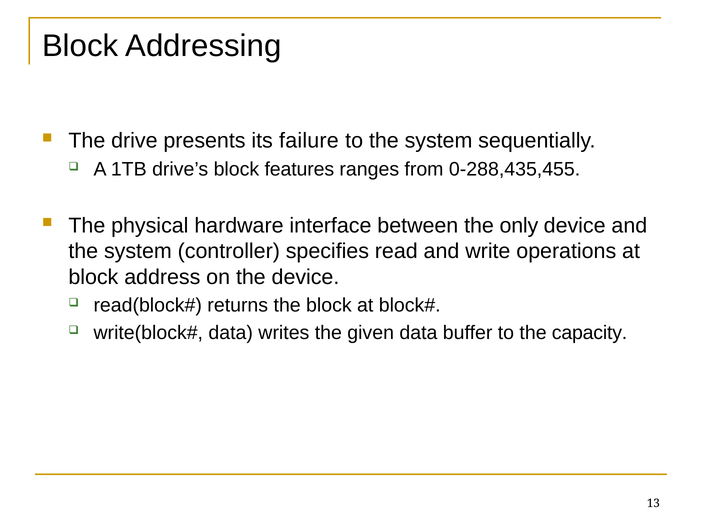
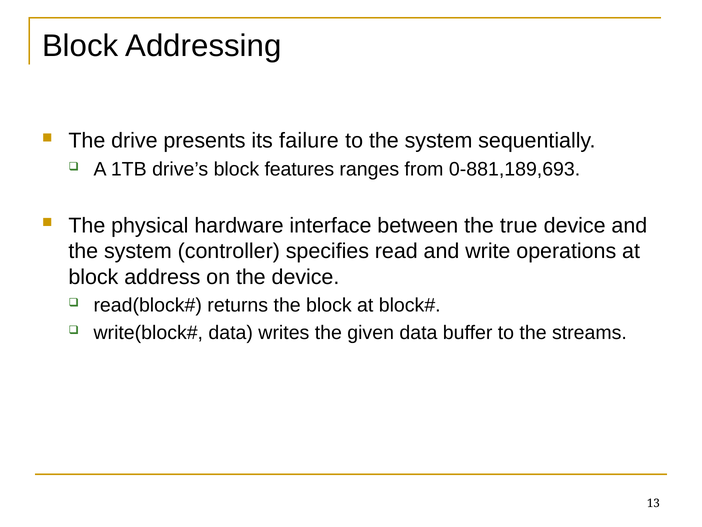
0-288,435,455: 0-288,435,455 -> 0-881,189,693 (515, 169)
only: only -> true (519, 225)
capacity: capacity -> streams (589, 332)
